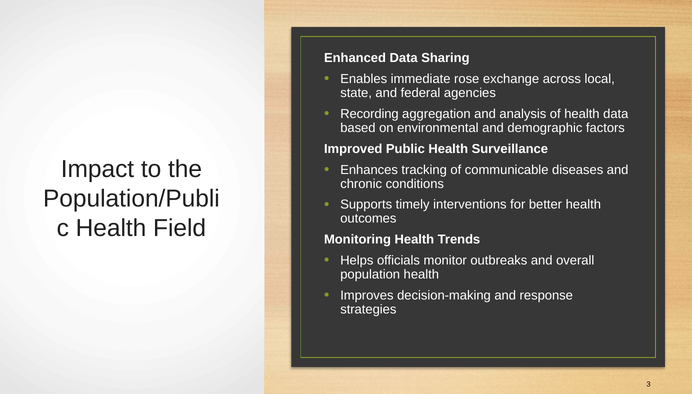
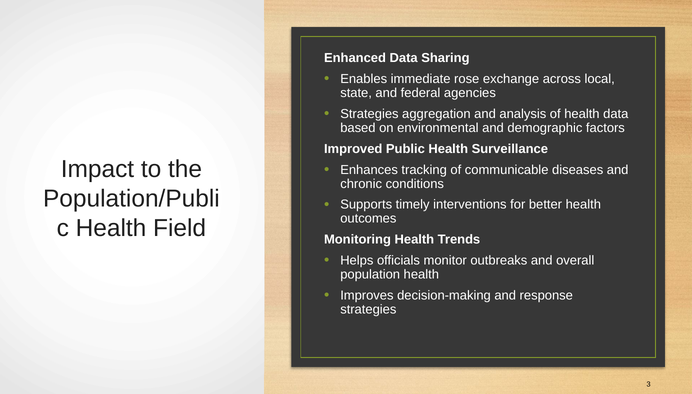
Recording: Recording -> Strategies (369, 114)
